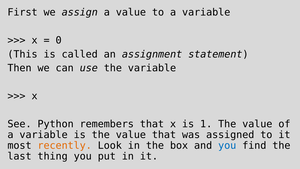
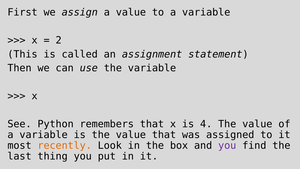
0: 0 -> 2 (59, 40)
1: 1 -> 4 (206, 124)
you colour: blue -> purple (227, 145)
